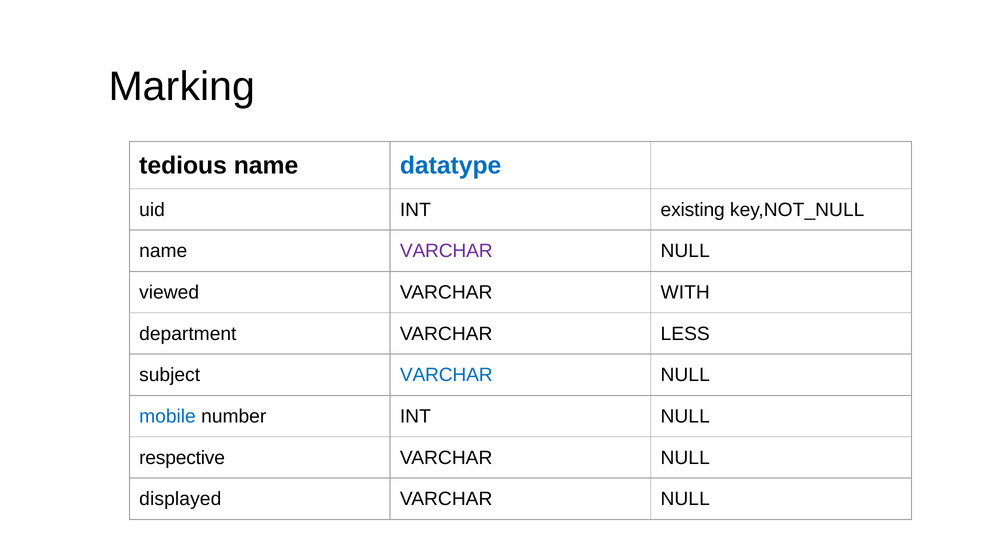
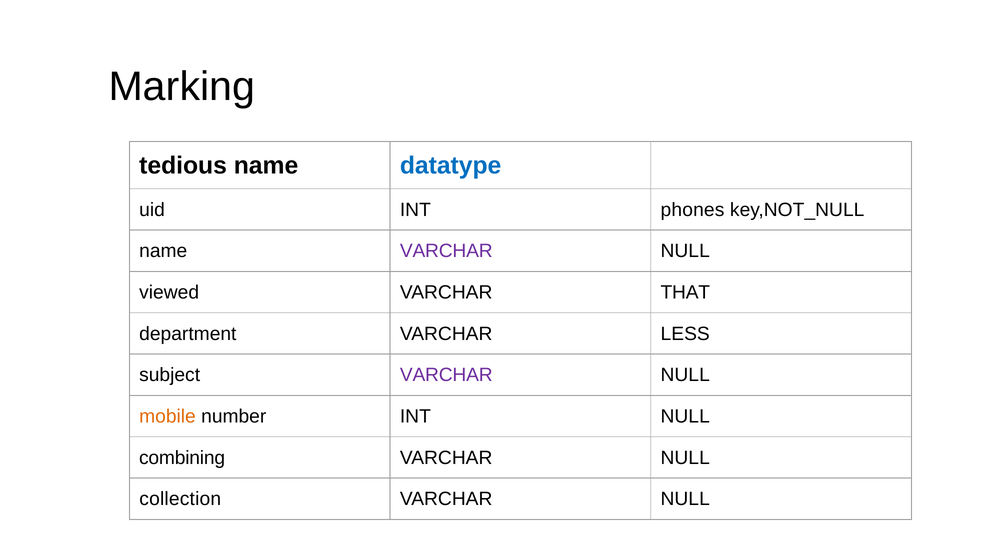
existing: existing -> phones (693, 210)
WITH: WITH -> THAT (685, 292)
VARCHAR colour: blue -> purple (446, 375)
mobile colour: blue -> orange (168, 416)
respective: respective -> combining (182, 458)
displayed: displayed -> collection (180, 499)
